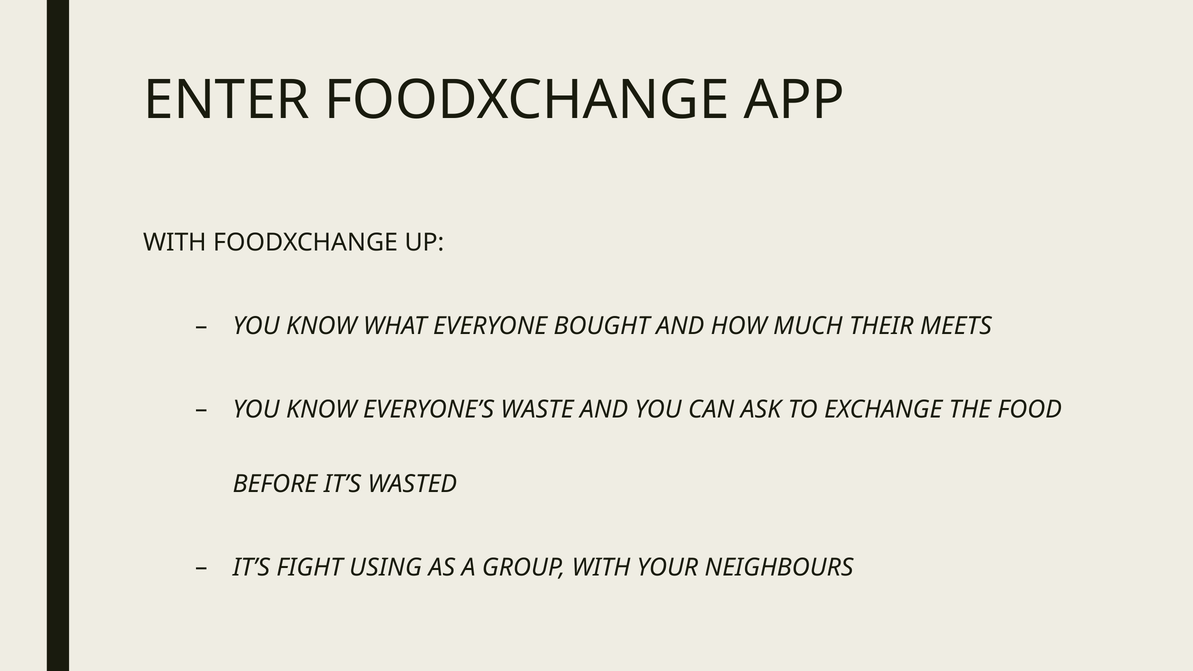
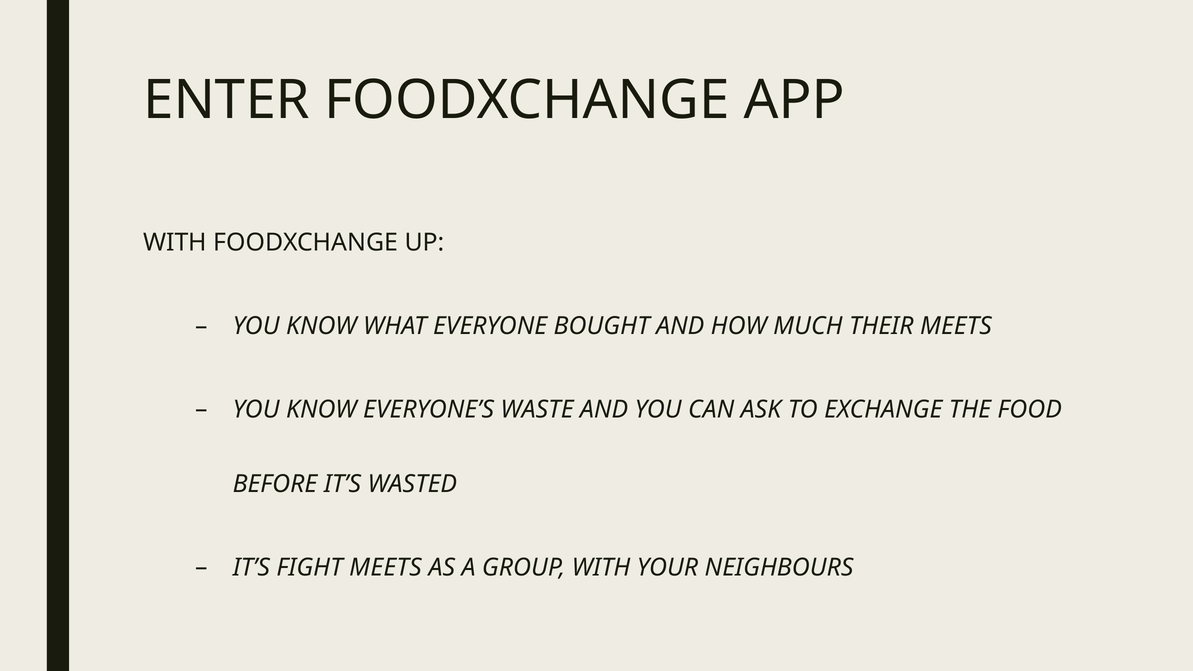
FIGHT USING: USING -> MEETS (385, 567)
